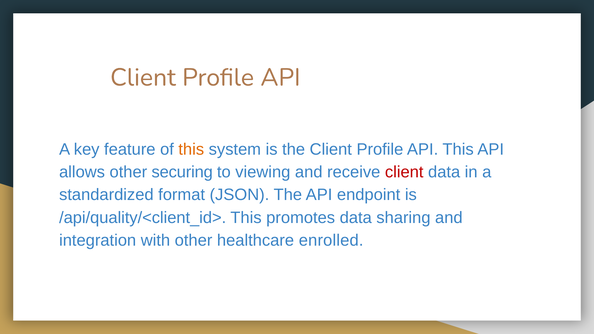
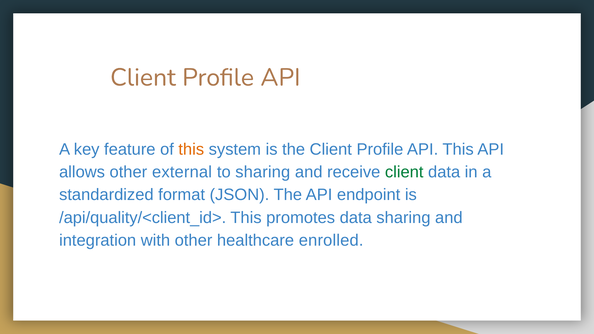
securing: securing -> external (182, 172)
to viewing: viewing -> sharing (263, 172)
client colour: red -> green (404, 172)
